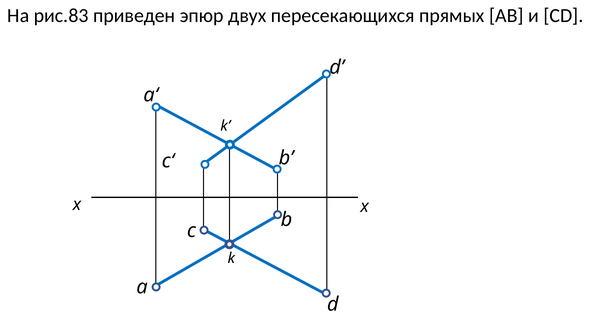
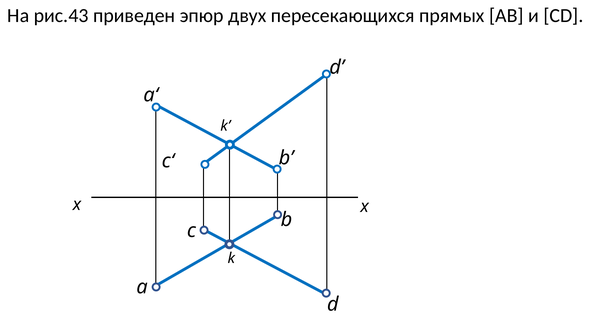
рис.83: рис.83 -> рис.43 (61, 16)
